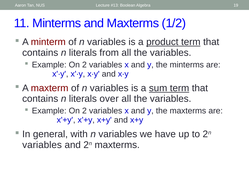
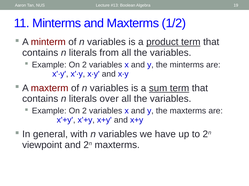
variables: variables -> viewpoint (42, 145)
